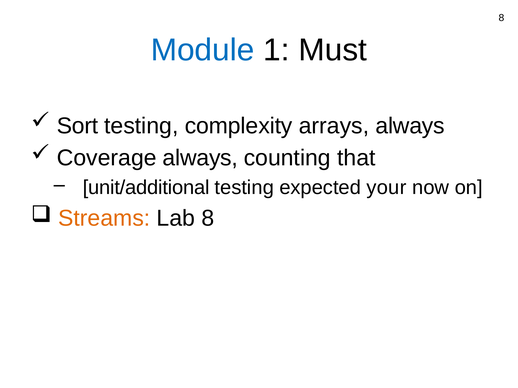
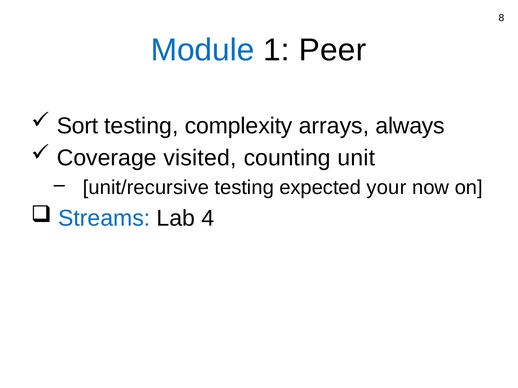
Must: Must -> Peer (333, 50)
Coverage always: always -> visited (200, 158)
that: that -> unit (356, 158)
unit/additional: unit/additional -> unit/recursive (146, 188)
Streams colour: orange -> blue (104, 219)
Lab 8: 8 -> 4 (208, 219)
